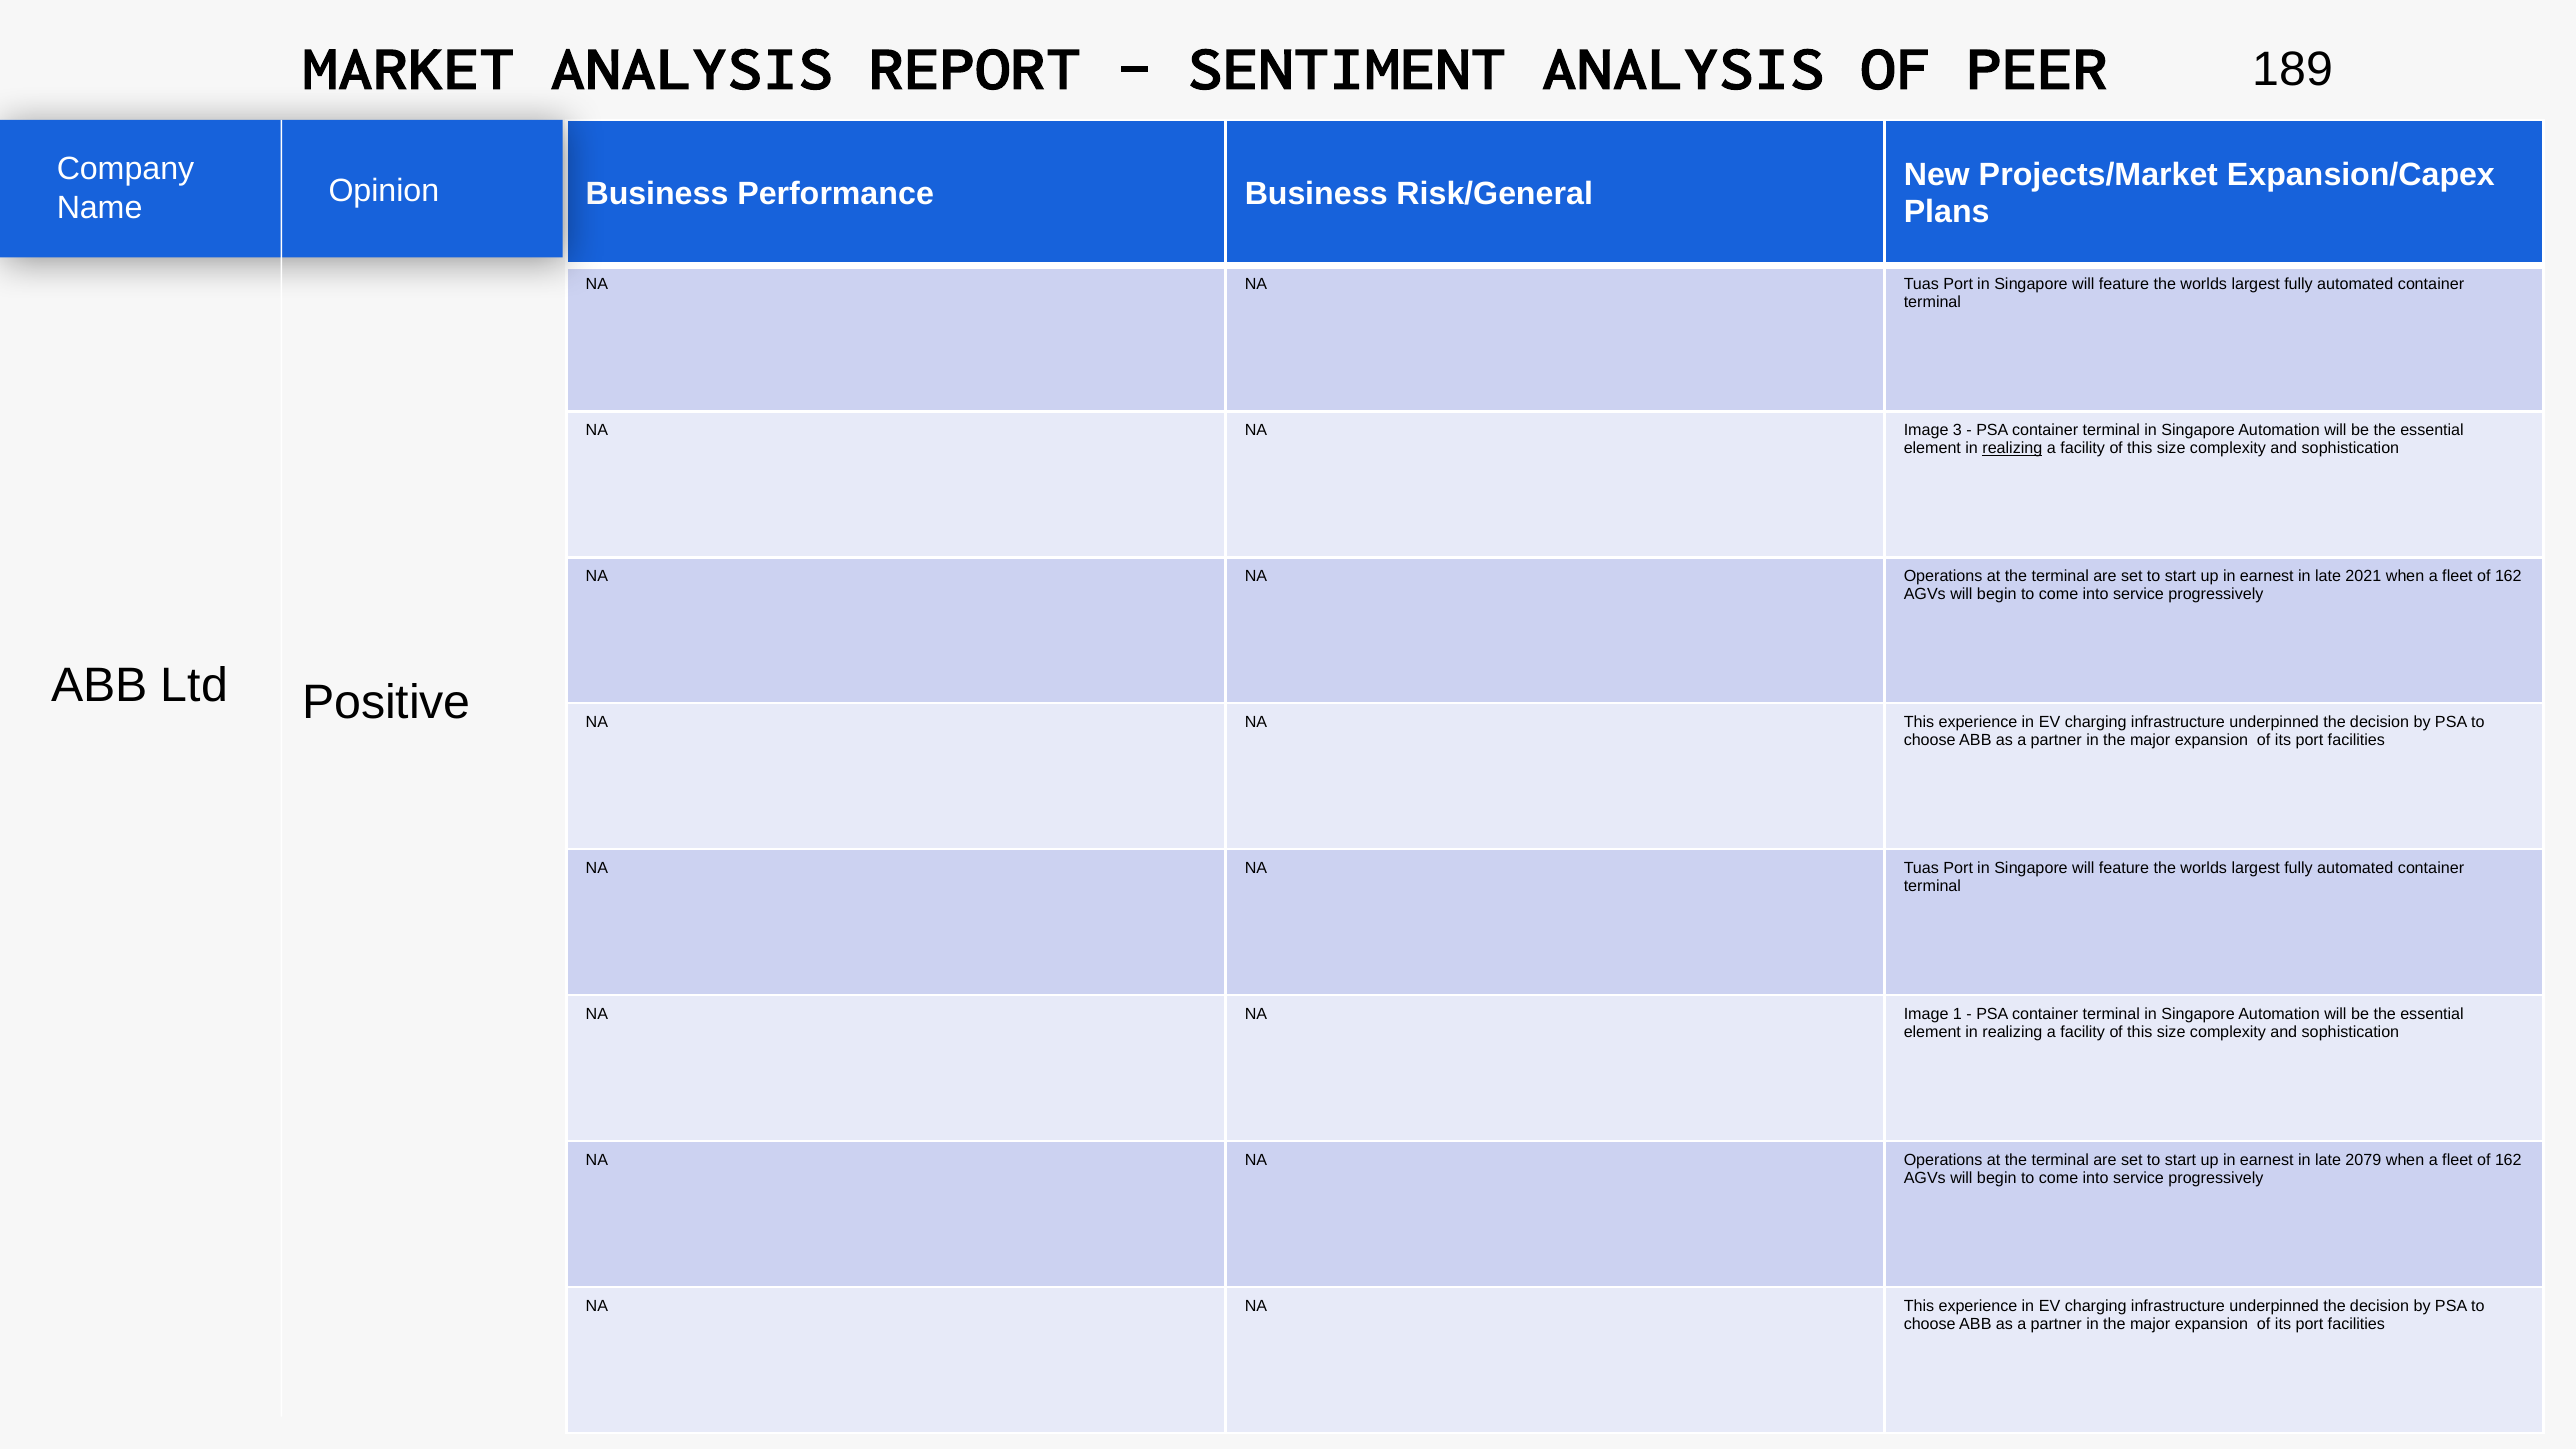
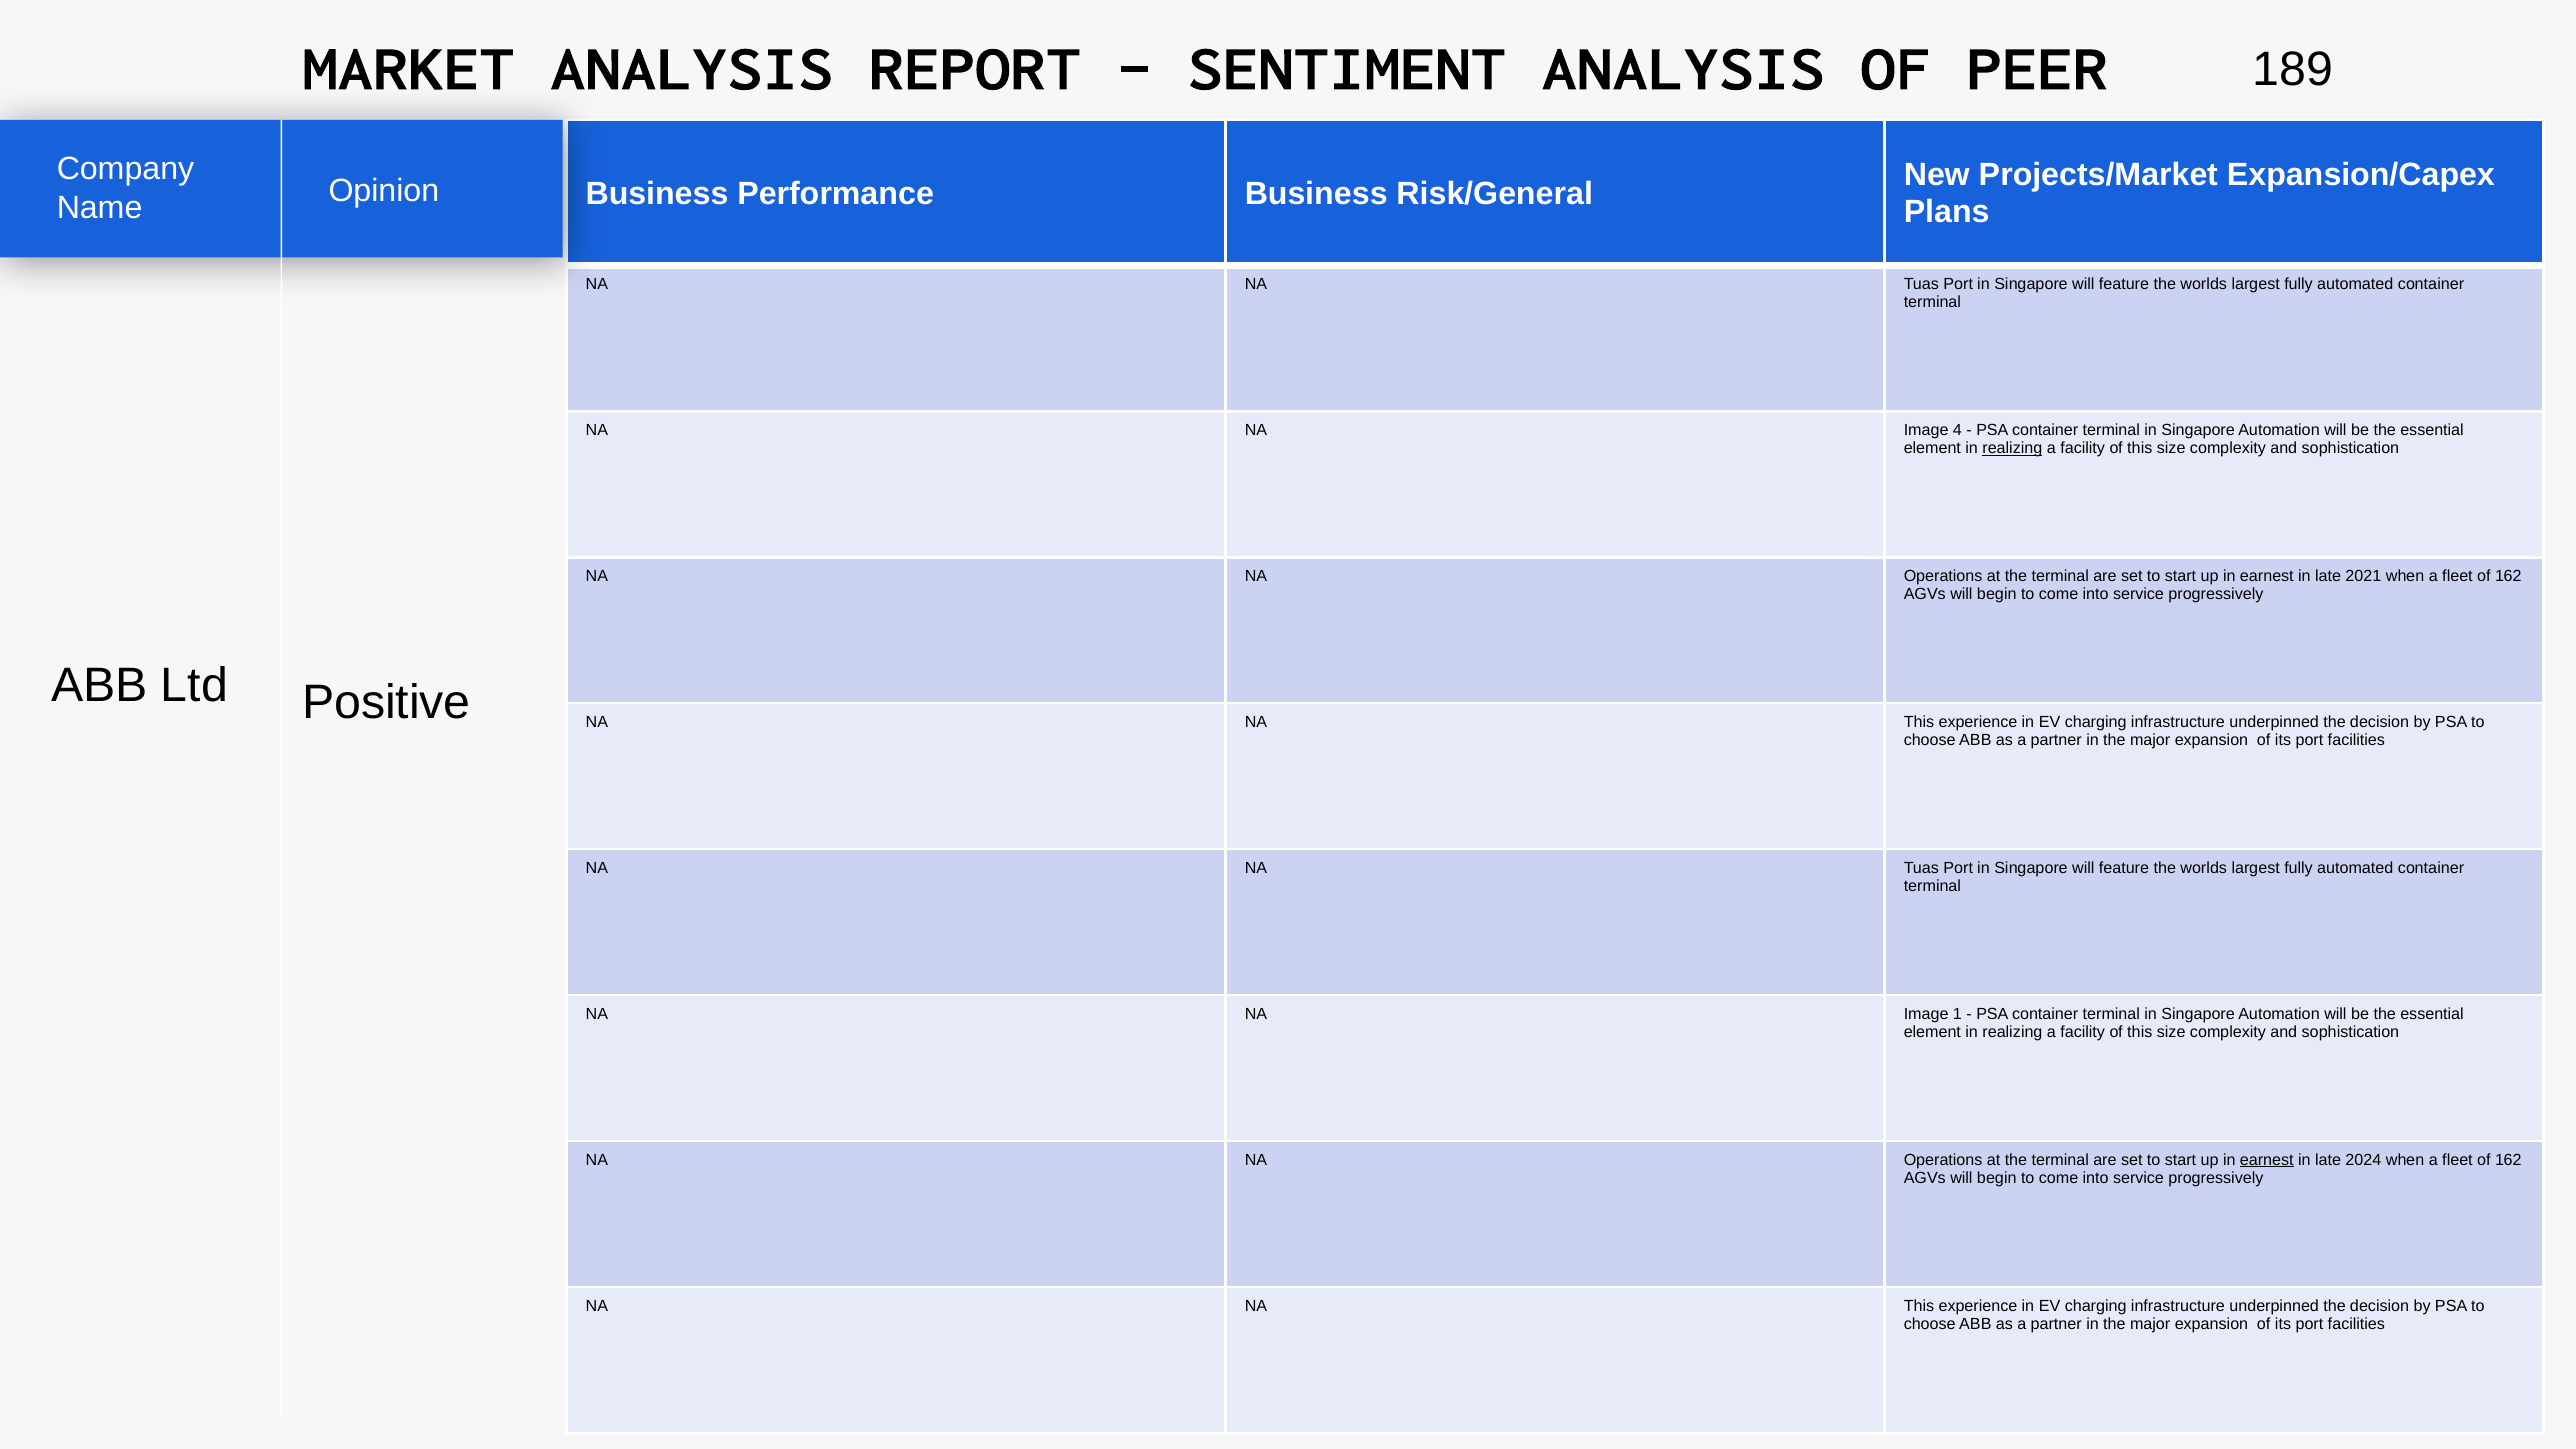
3: 3 -> 4 (1957, 430)
earnest underline: none -> present (2267, 1160)
2079: 2079 -> 2024 (2363, 1160)
